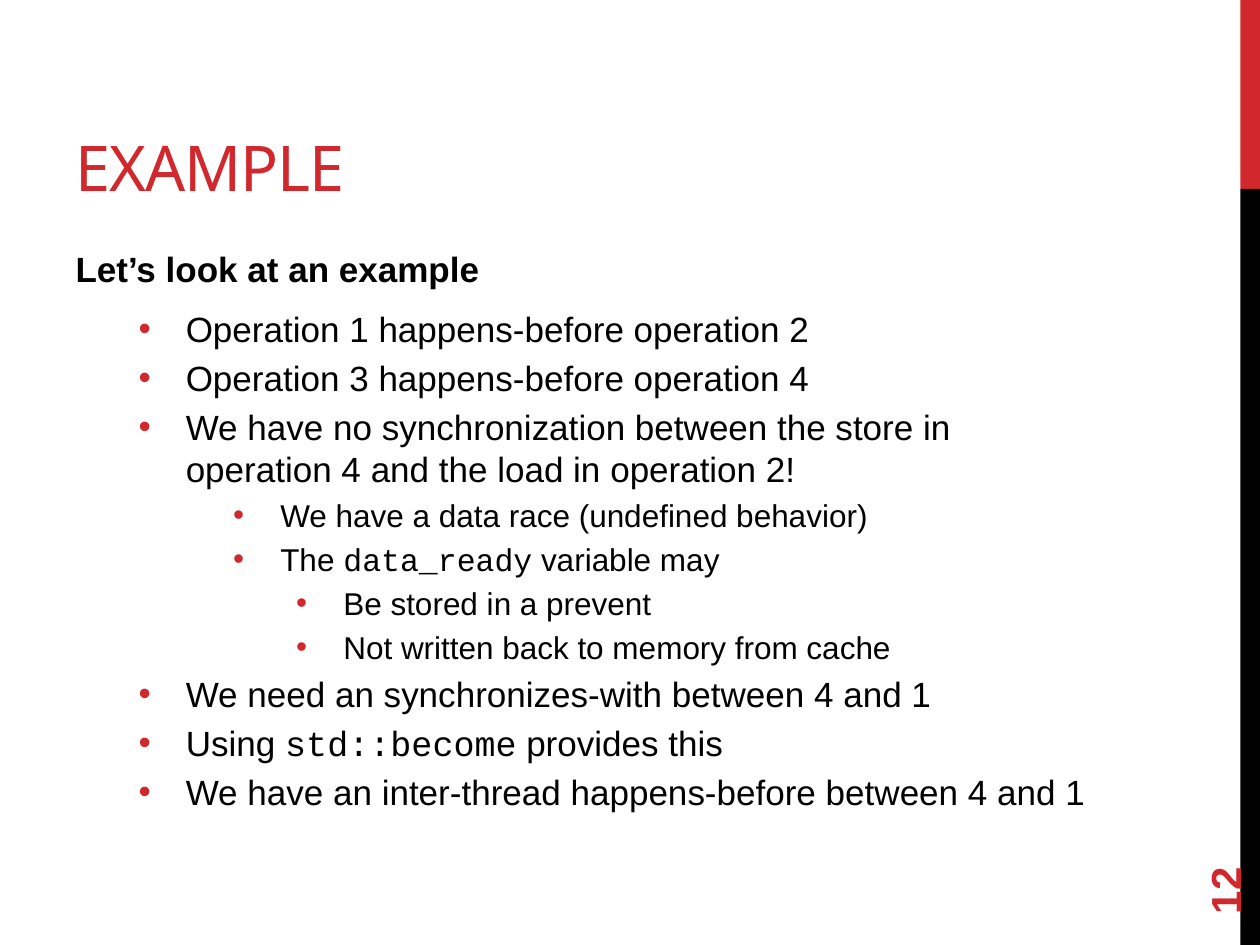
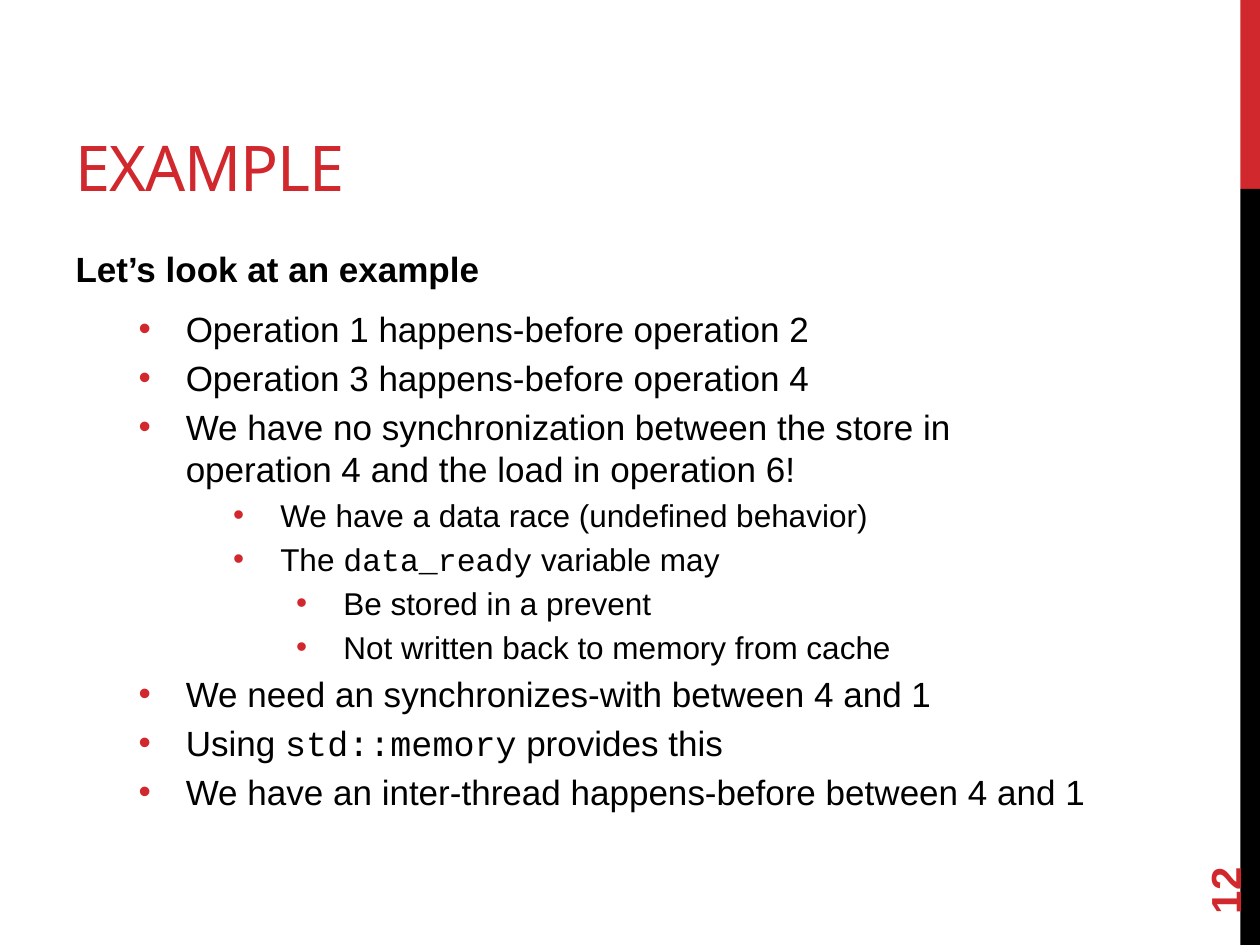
in operation 2: 2 -> 6 (780, 471)
std::become: std::become -> std::memory (401, 745)
